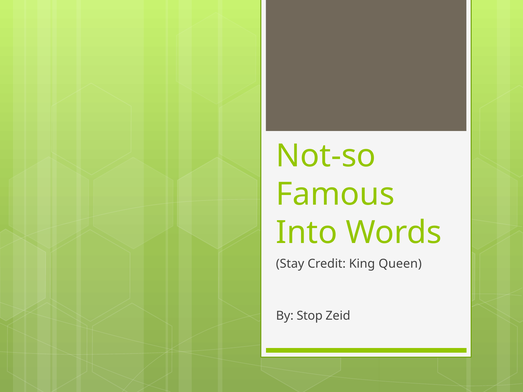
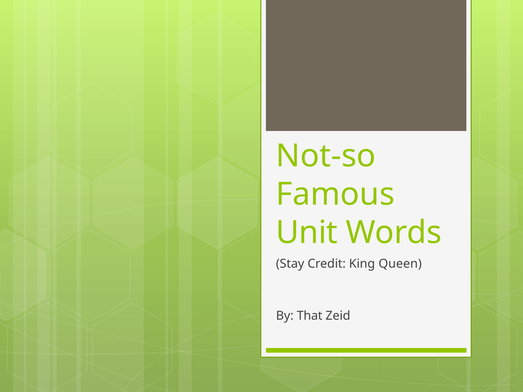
Into: Into -> Unit (307, 233)
Stop: Stop -> That (310, 316)
